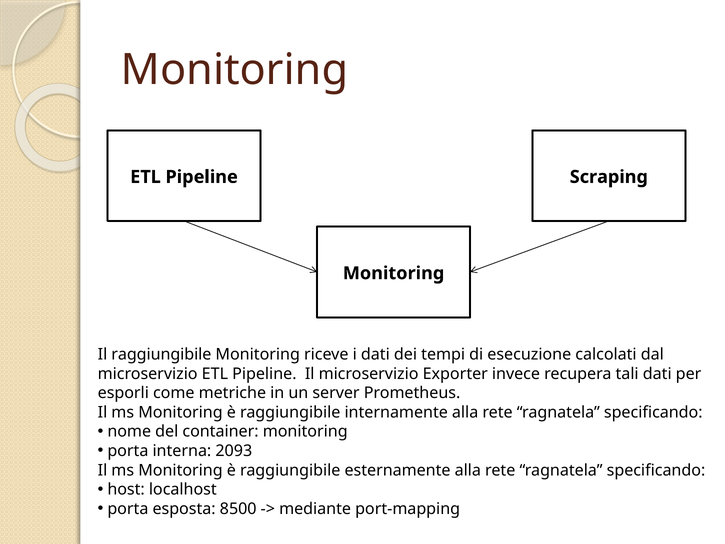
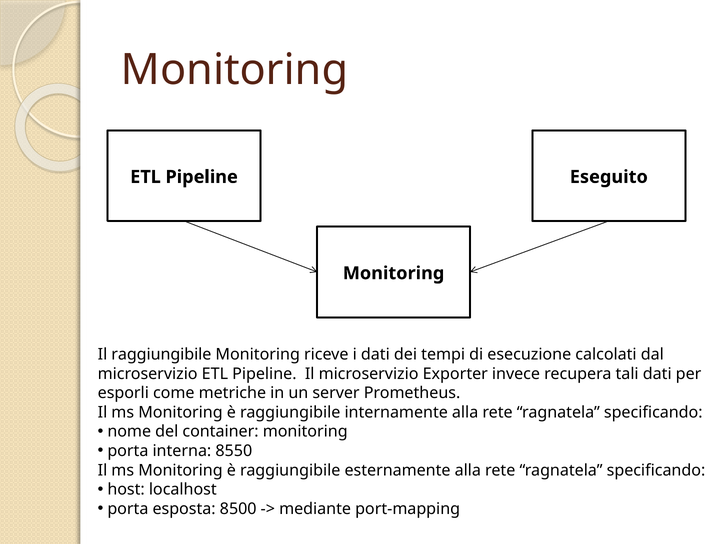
Scraping: Scraping -> Eseguito (609, 177)
2093: 2093 -> 8550 (234, 451)
